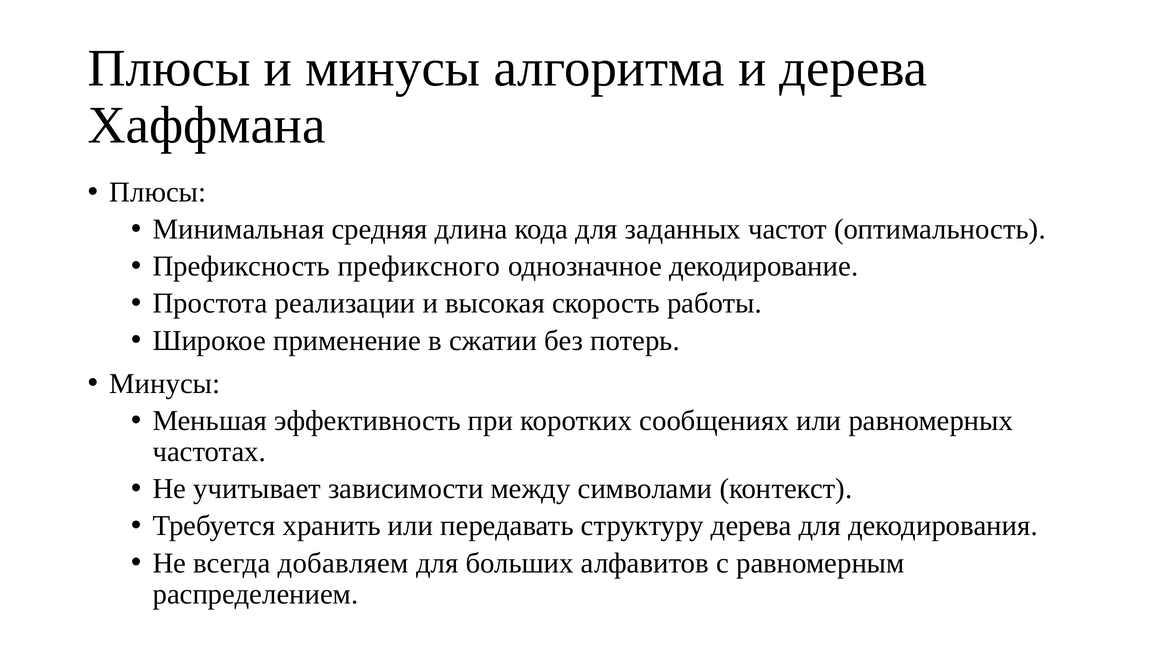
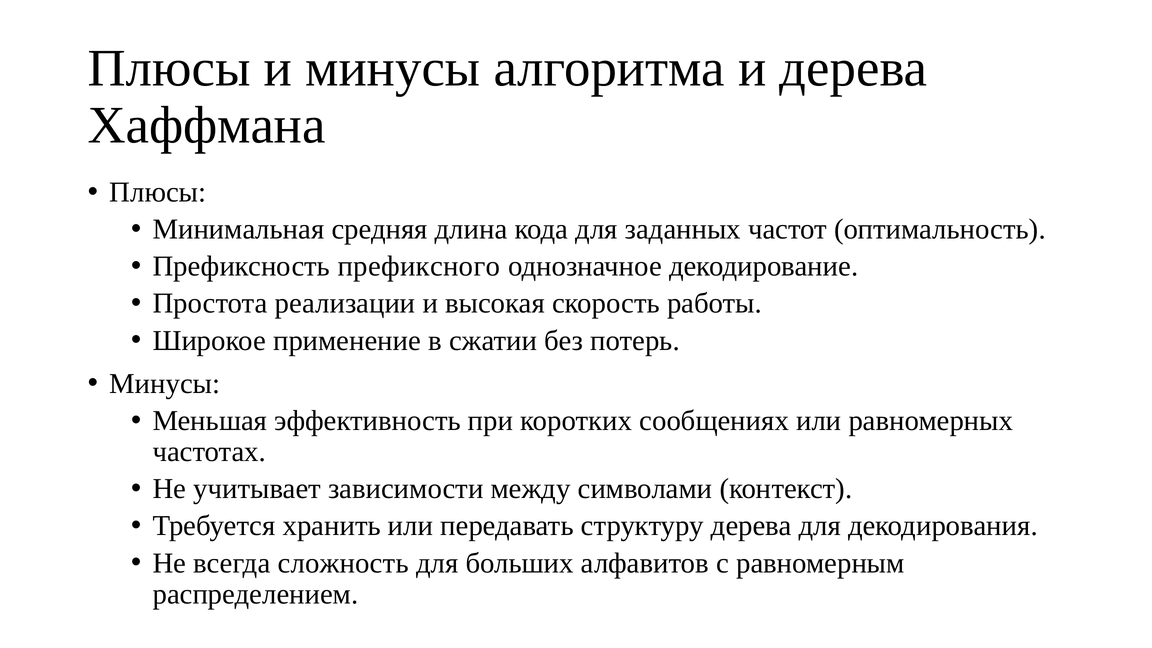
добавляем: добавляем -> сложность (343, 563)
